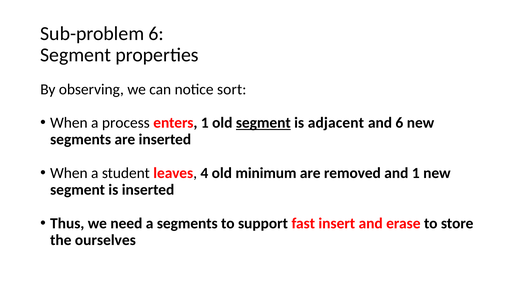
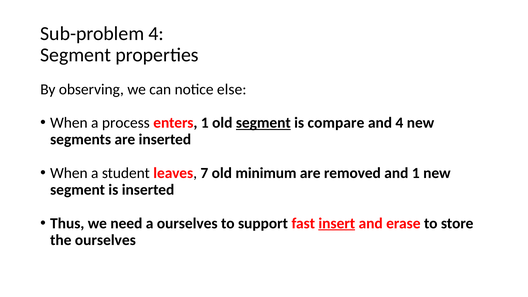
Sub-problem 6: 6 -> 4 (156, 34)
sort: sort -> else (232, 89)
adjacent: adjacent -> compare (336, 123)
and 6: 6 -> 4 (399, 123)
4: 4 -> 7 (204, 173)
a segments: segments -> ourselves (187, 223)
insert underline: none -> present (337, 223)
